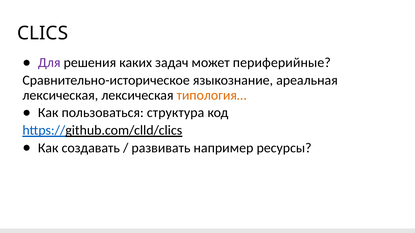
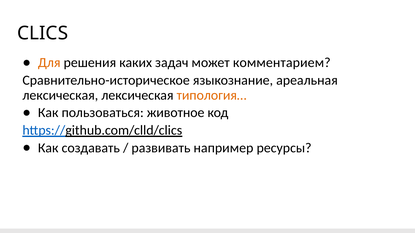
Для colour: purple -> orange (49, 63)
периферийные: периферийные -> комментарием (282, 63)
структура: структура -> животное (176, 113)
